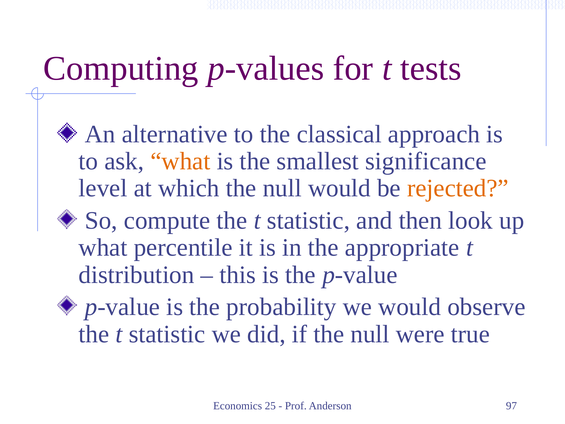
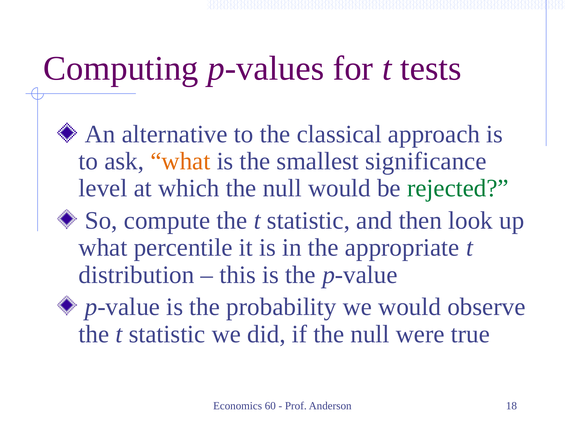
rejected colour: orange -> green (458, 188)
25: 25 -> 60 (270, 406)
97: 97 -> 18 (511, 406)
